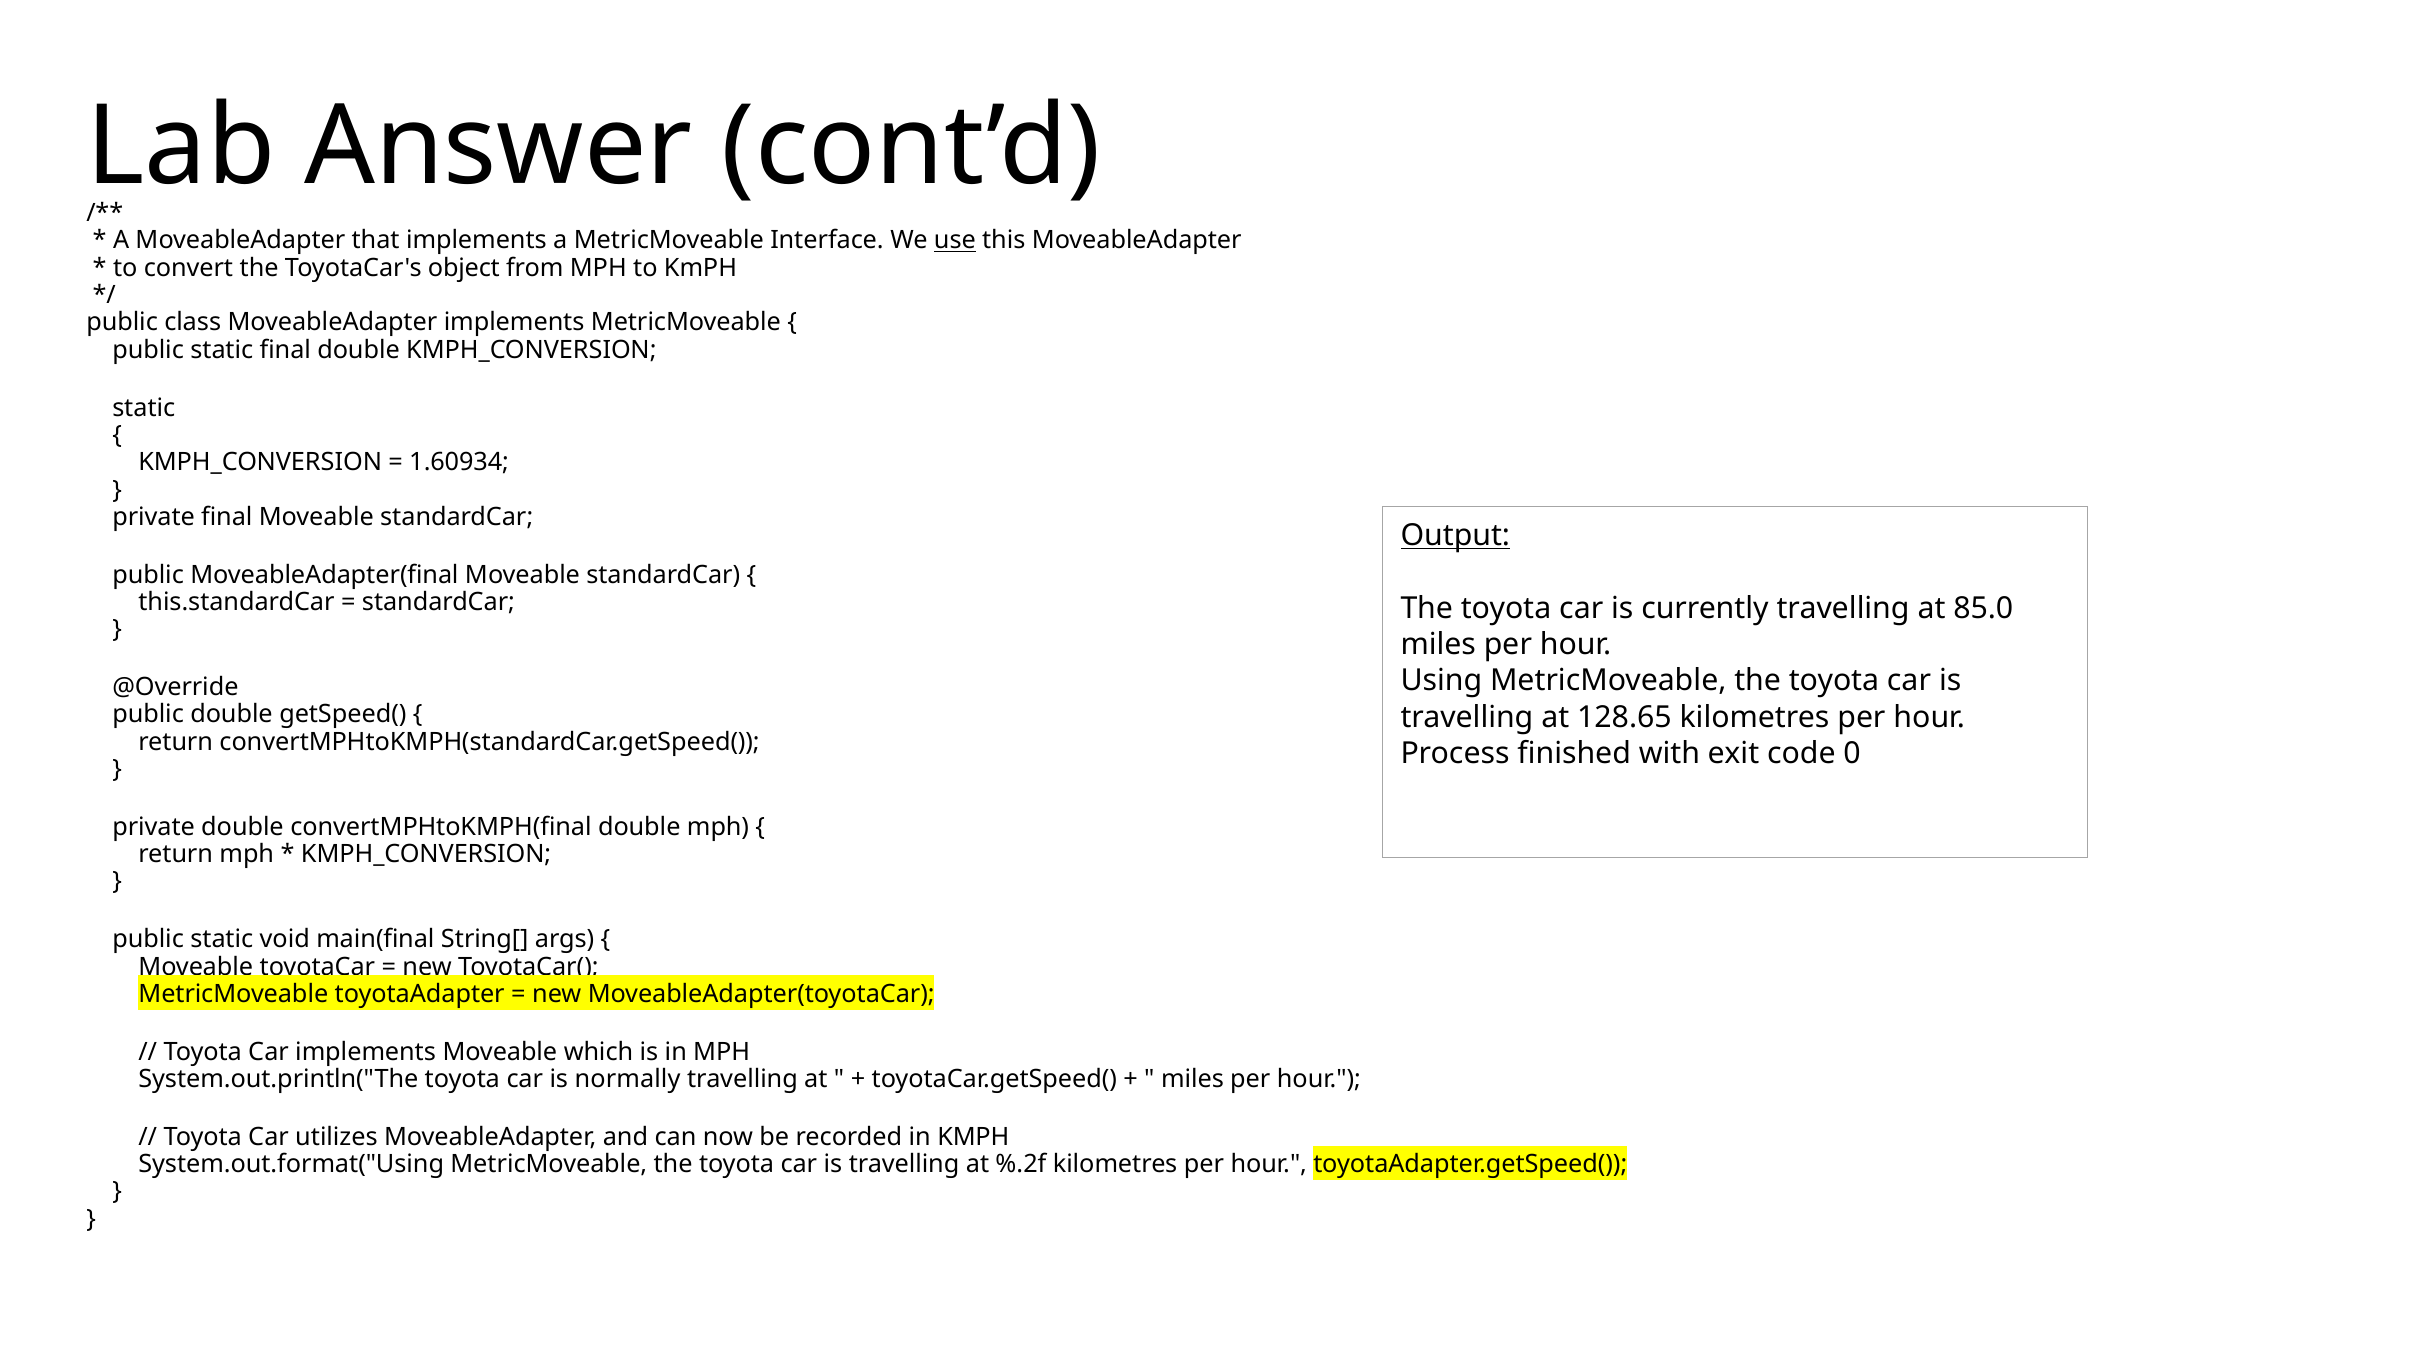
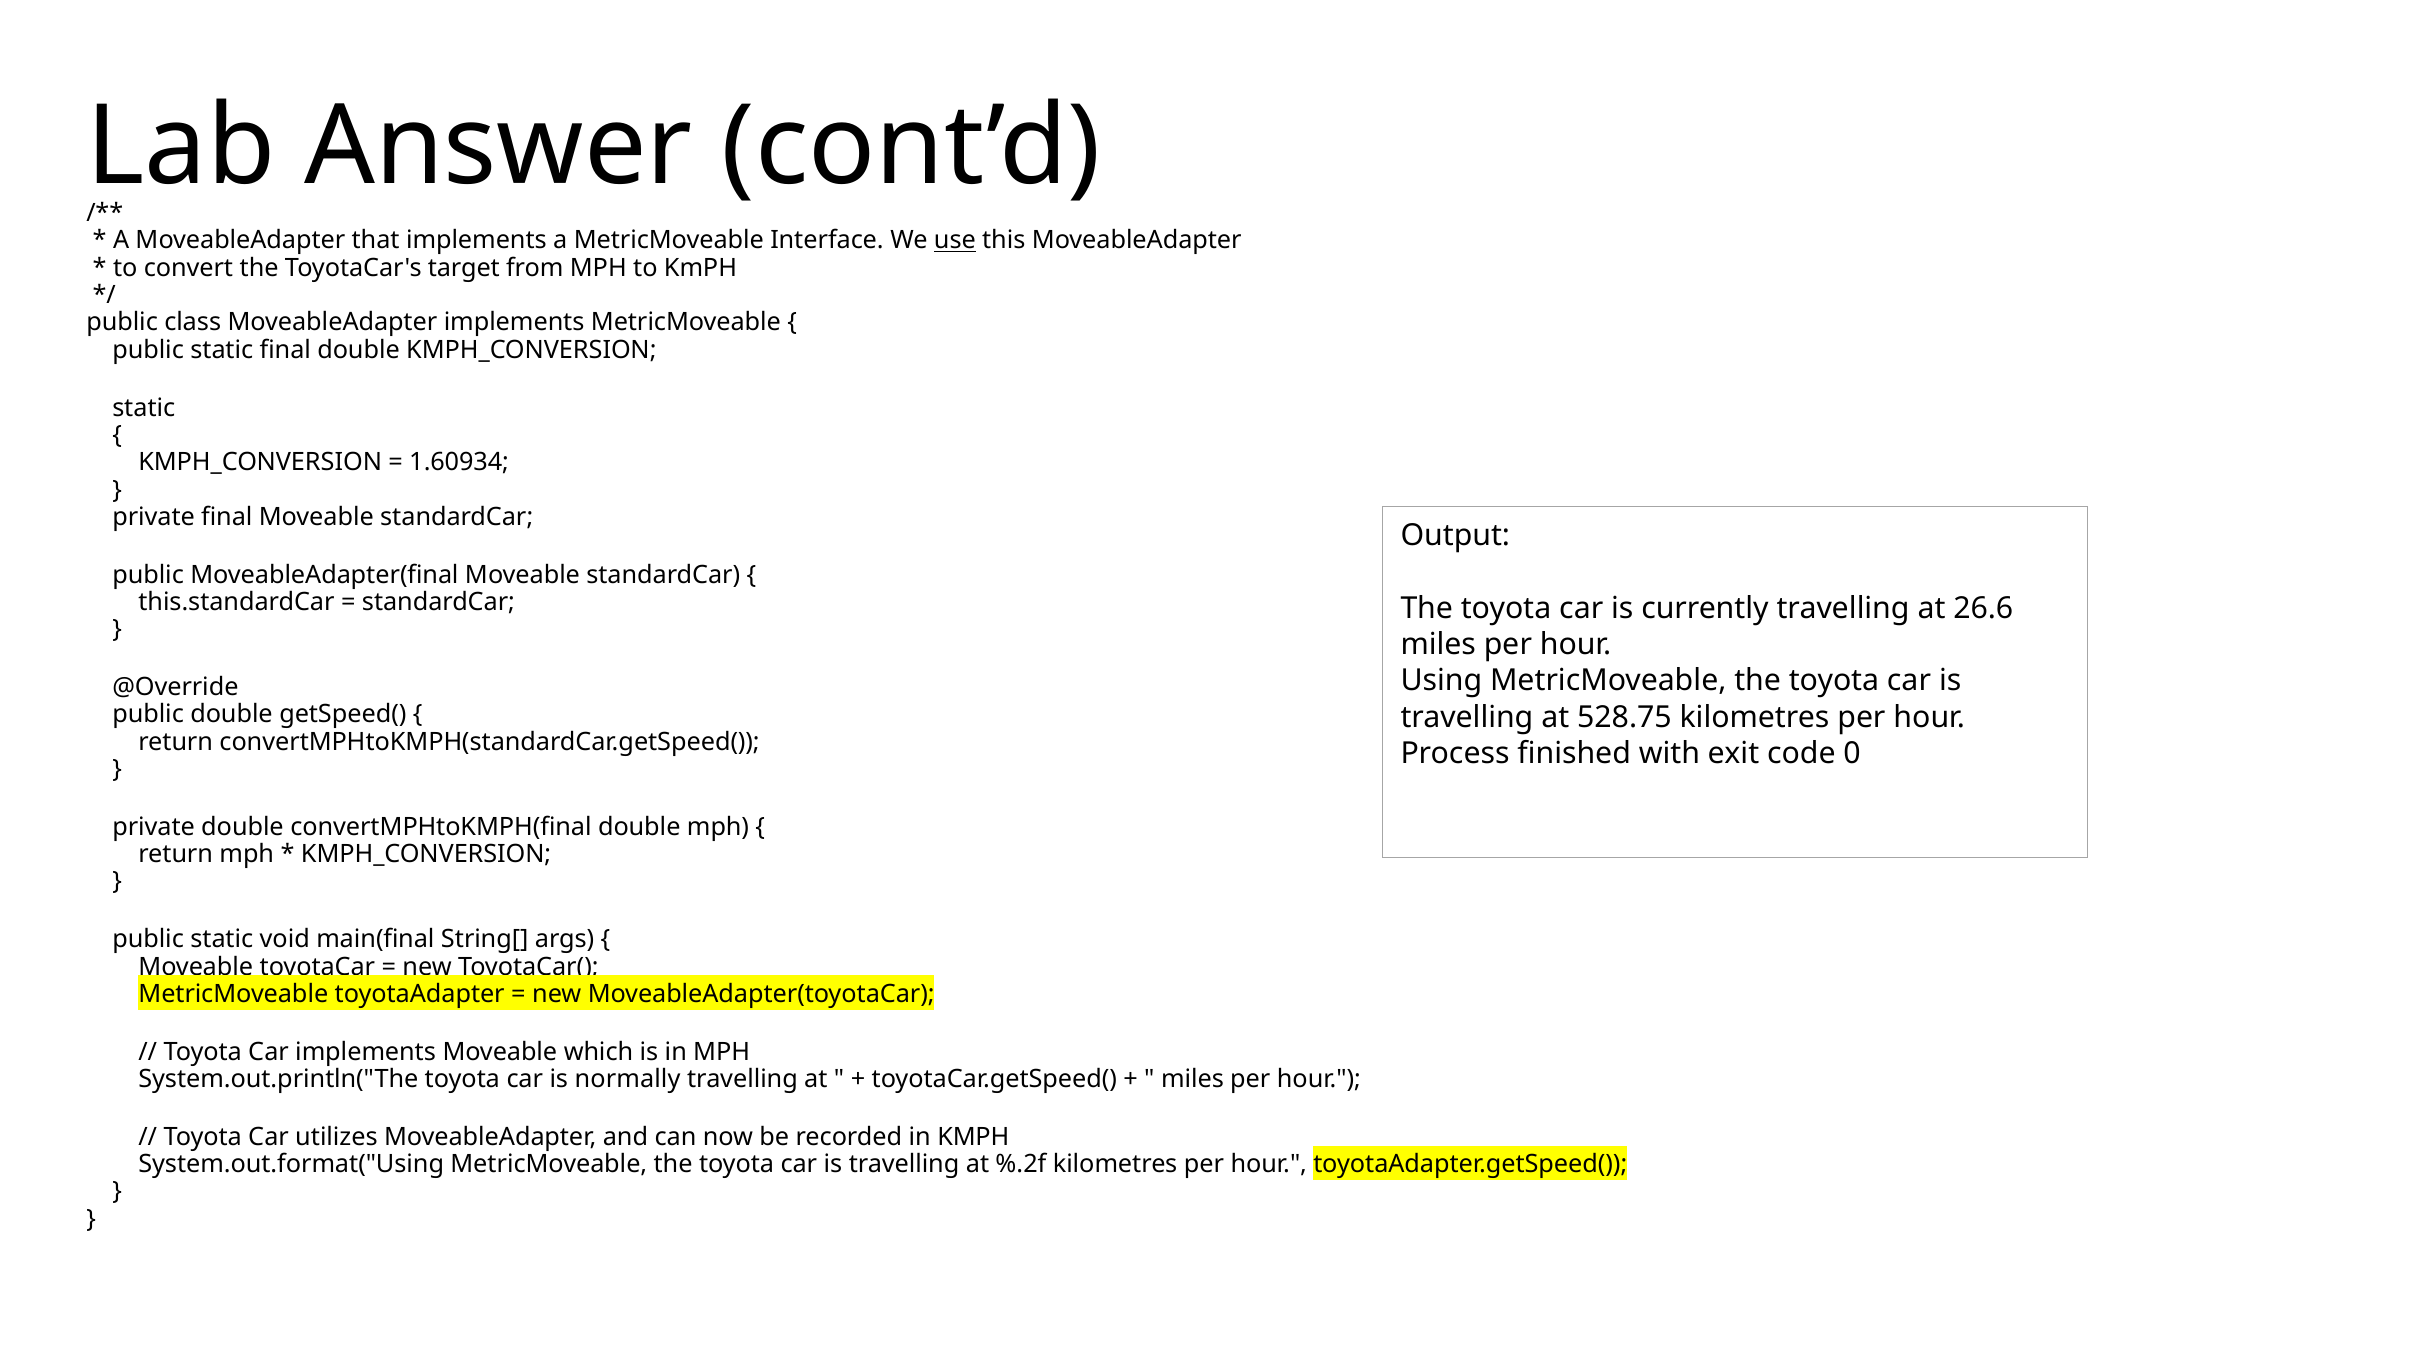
object: object -> target (464, 268)
Output underline: present -> none (1455, 535)
85.0: 85.0 -> 26.6 (1983, 608)
128.65: 128.65 -> 528.75 (1624, 717)
